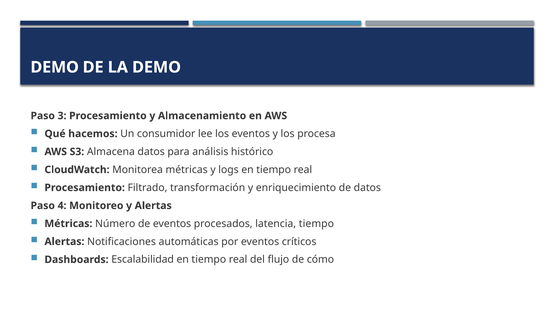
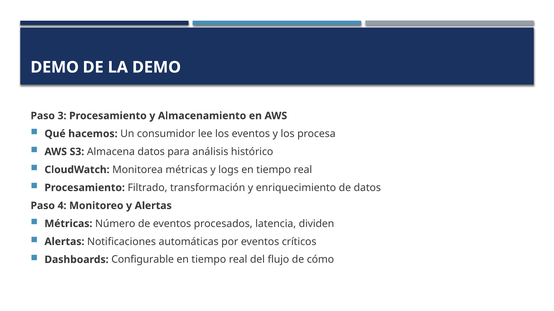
latencia tiempo: tiempo -> dividen (316, 224)
Escalabilidad: Escalabilidad -> Configurable (143, 260)
